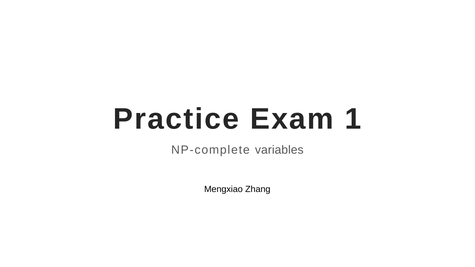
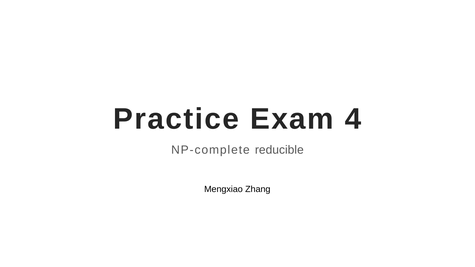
1: 1 -> 4 (353, 119)
variables: variables -> reducible (279, 150)
